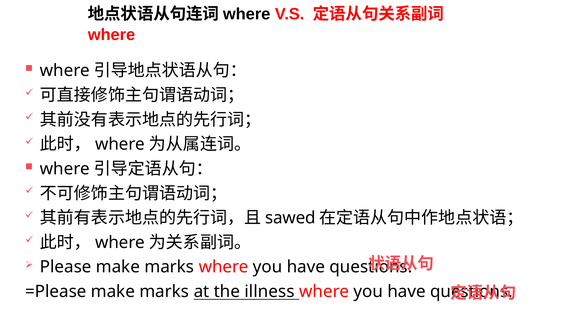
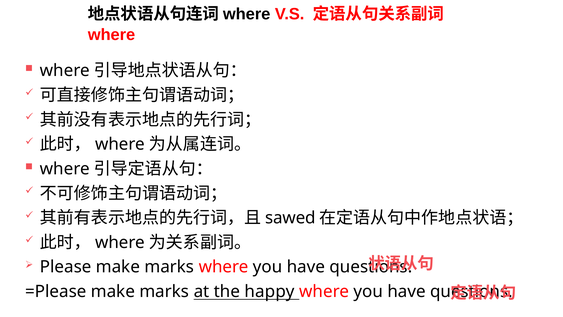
illness: illness -> happy (270, 291)
